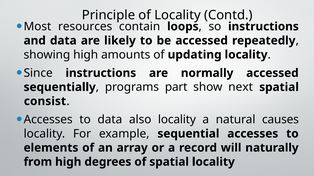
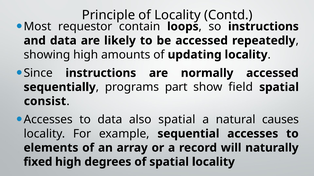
resources: resources -> requestor (85, 27)
next: next -> field (241, 87)
also locality: locality -> spatial (177, 120)
from: from -> fixed (38, 162)
